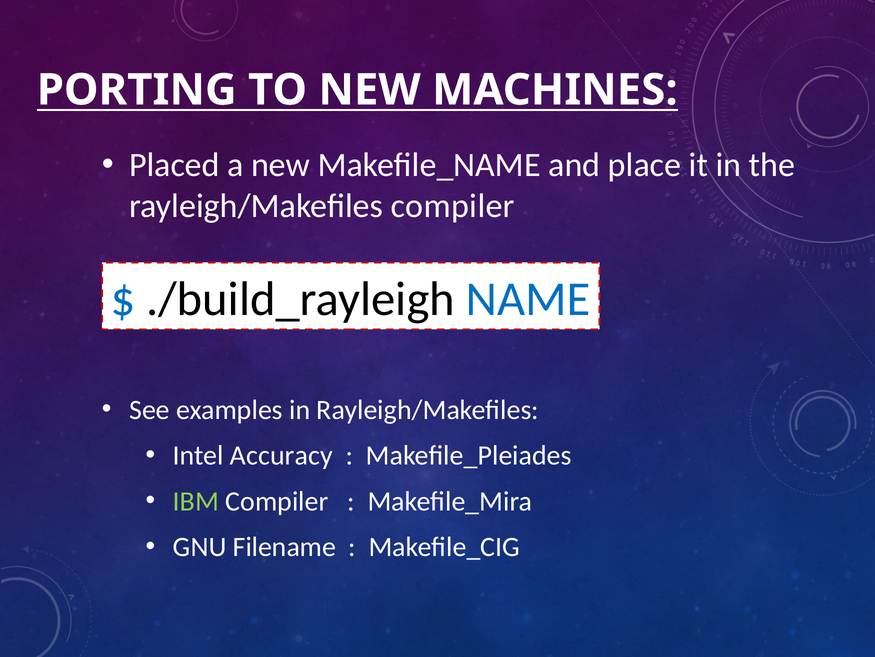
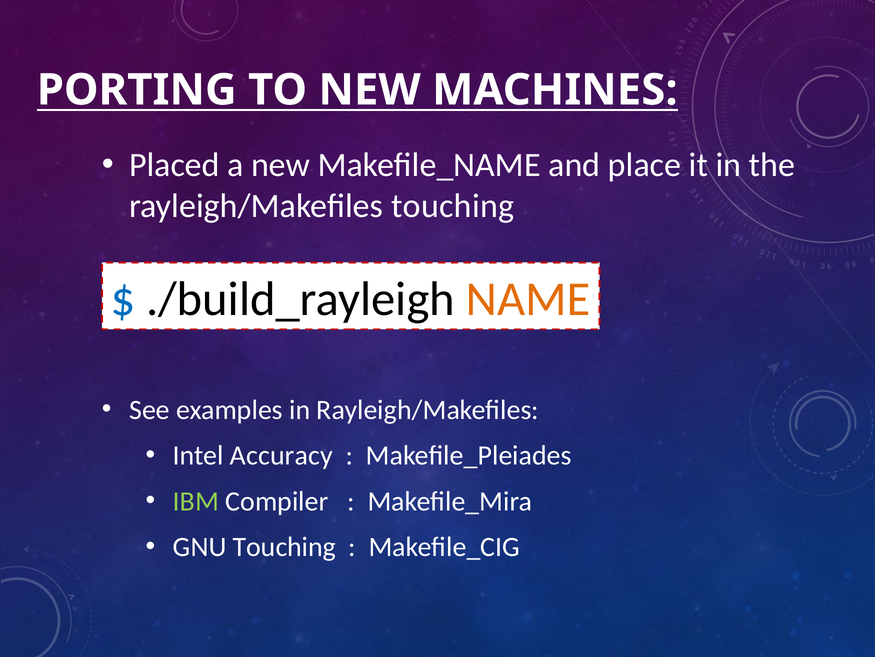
rayleigh/Makefiles compiler: compiler -> touching (453, 206)
NAME colour: blue -> orange (528, 299)
GNU Filename: Filename -> Touching (284, 546)
